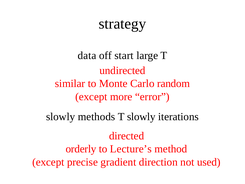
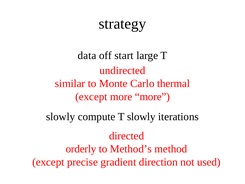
random: random -> thermal (174, 83)
more error: error -> more (152, 97)
methods: methods -> compute (97, 117)
Lecture’s: Lecture’s -> Method’s (131, 149)
